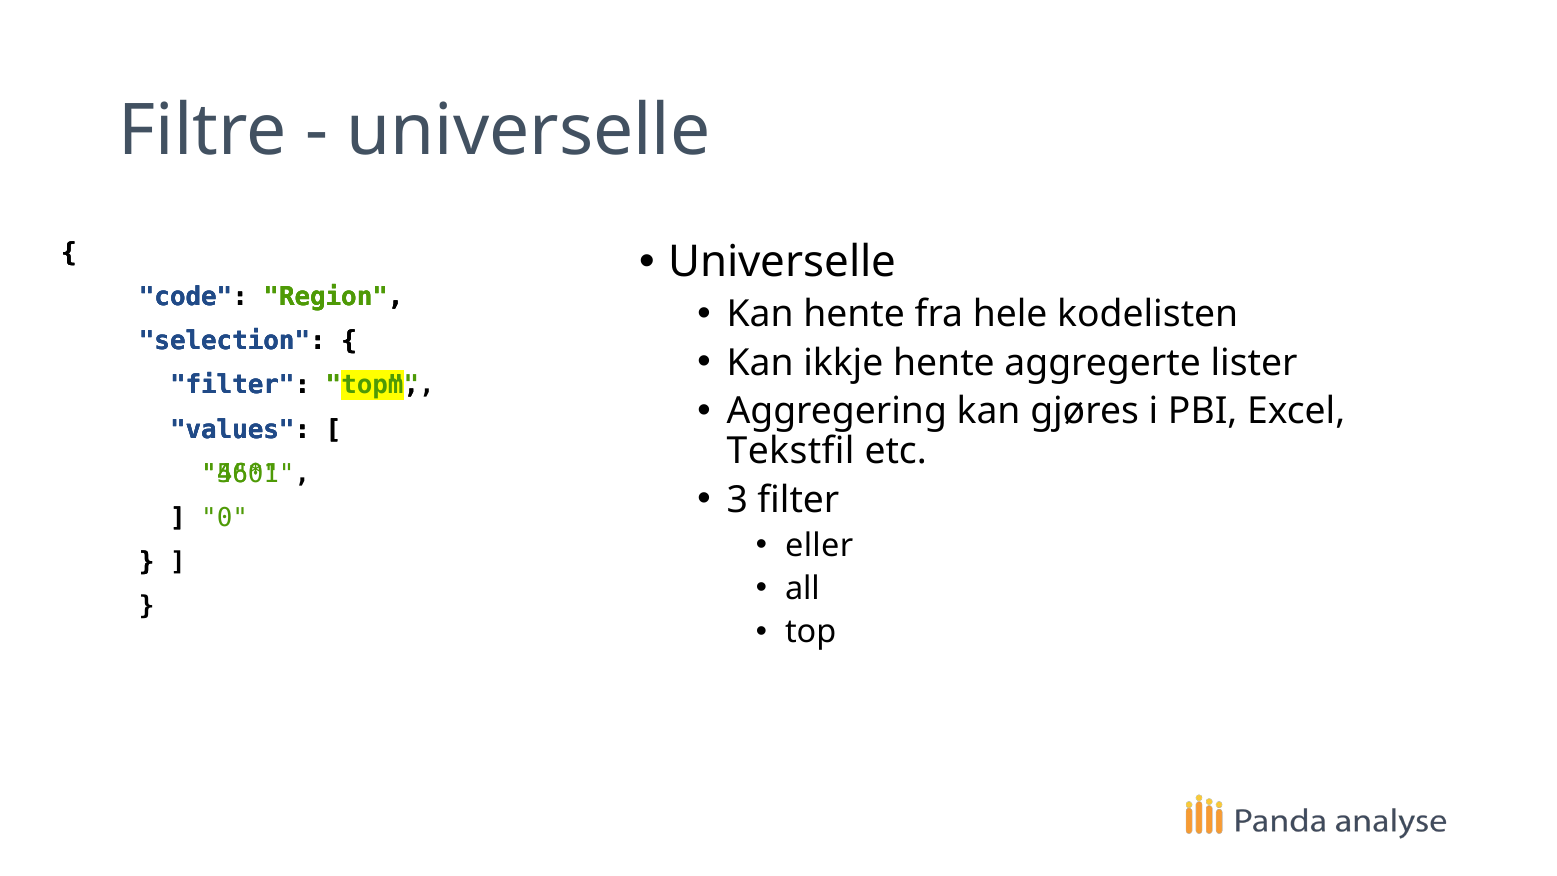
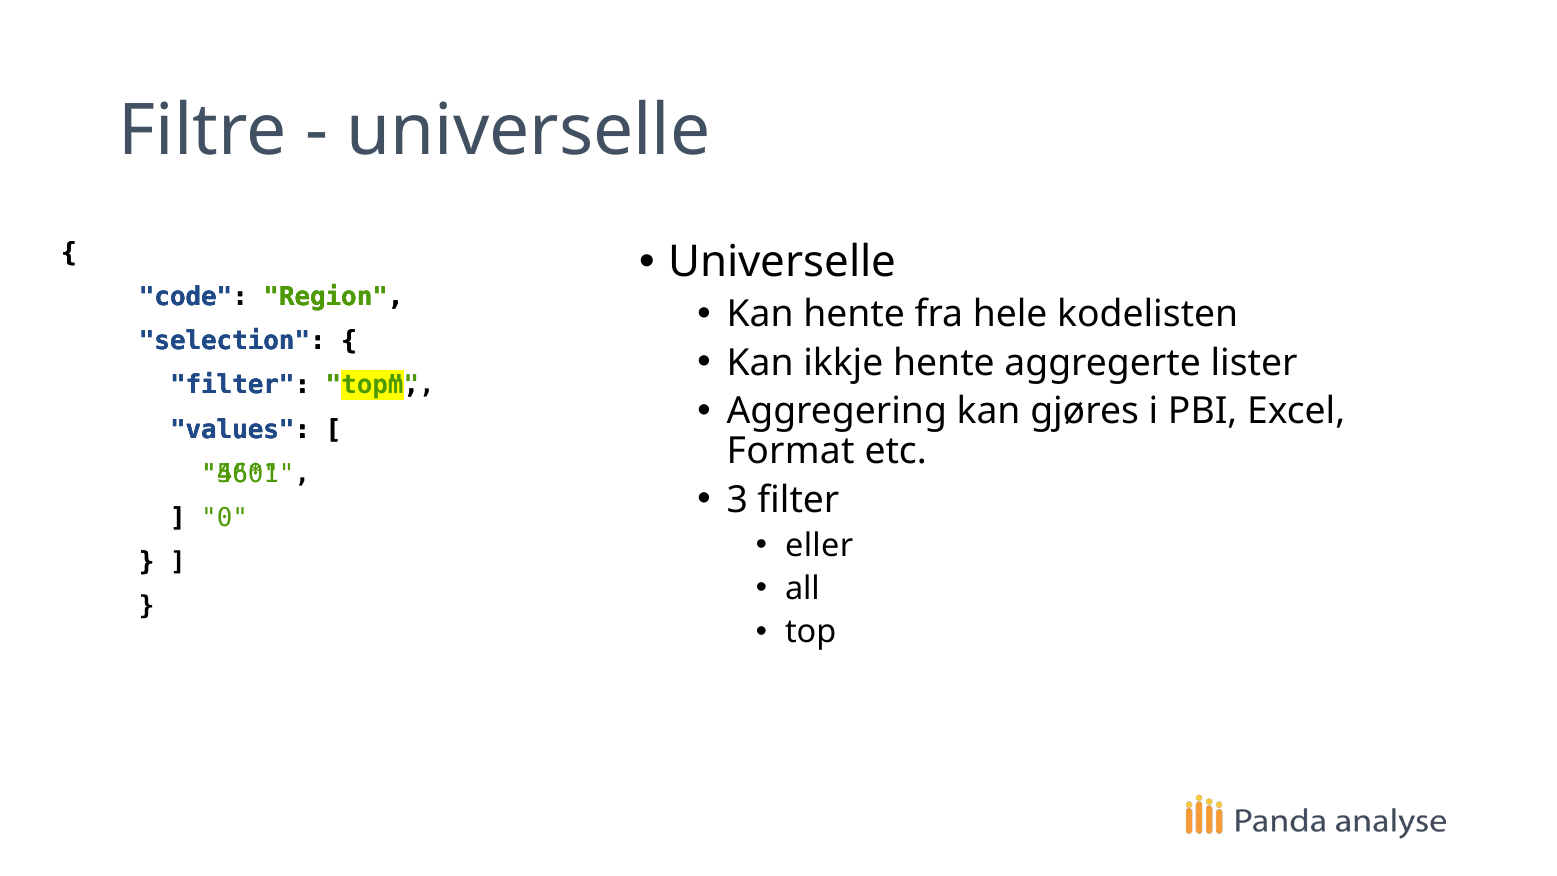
Tekstfil: Tekstfil -> Format (791, 451)
